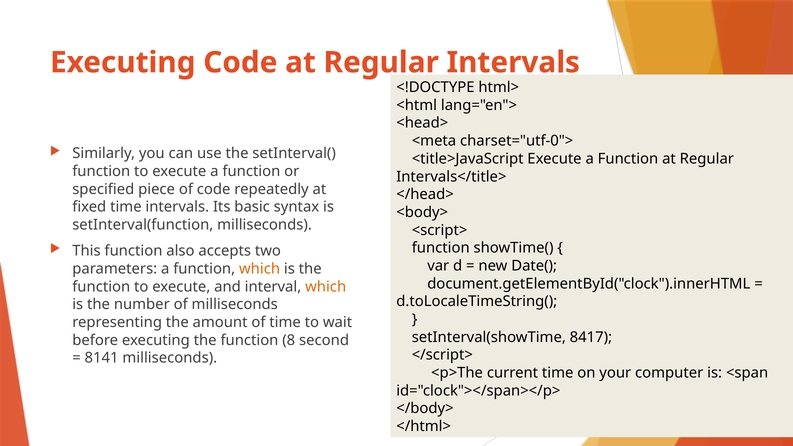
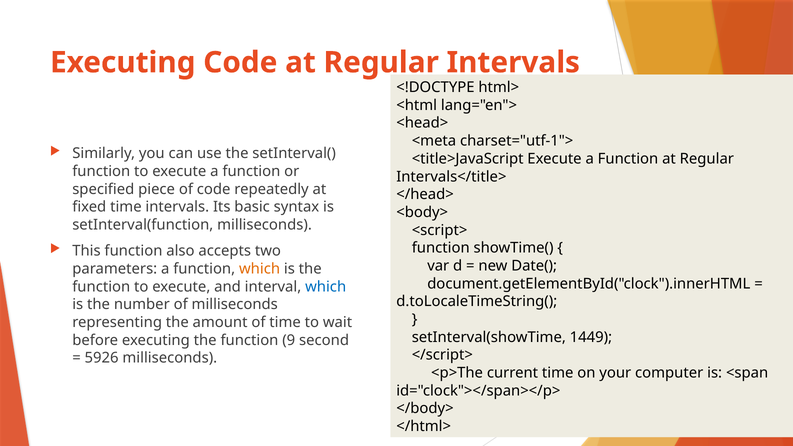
charset="utf-0">: charset="utf-0"> -> charset="utf-1"> (517, 141)
which colour: orange -> blue (326, 287)
8417: 8417 -> 1449 (591, 337)
8: 8 -> 9 (289, 340)
8141: 8141 -> 5926 (102, 358)
